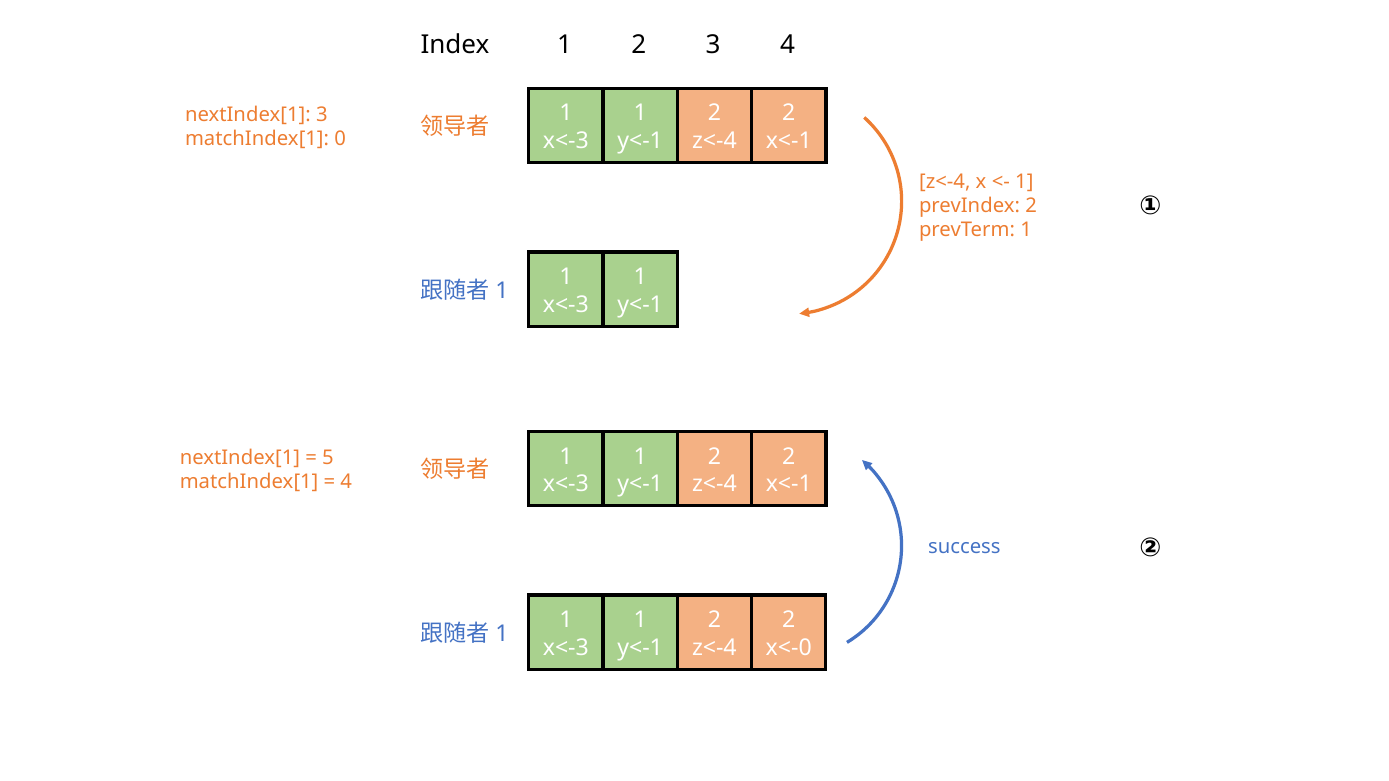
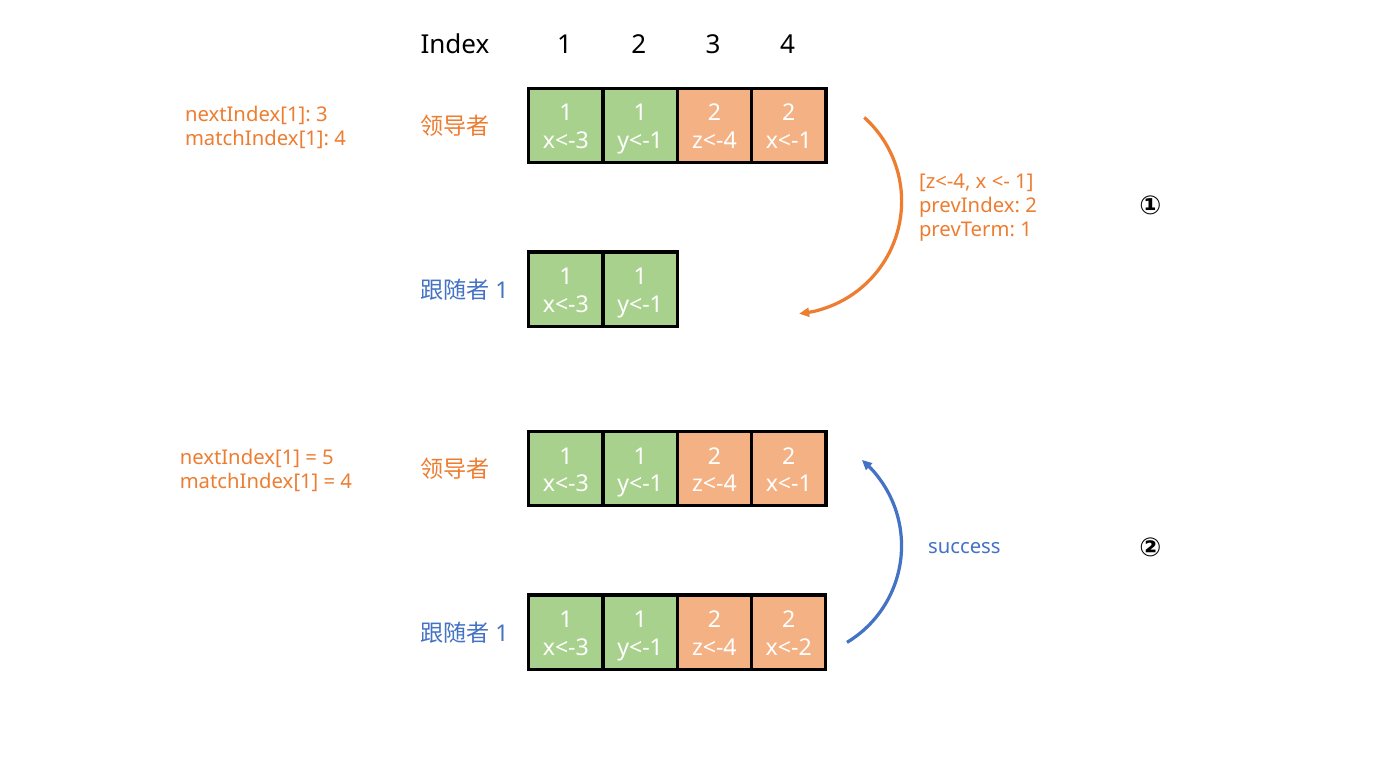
matchIndex[1 0: 0 -> 4 (340, 139)
x<-0: x<-0 -> x<-2 (789, 648)
